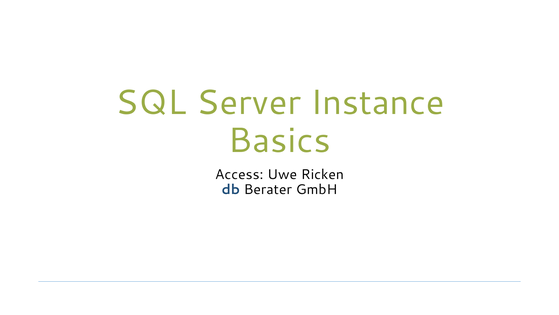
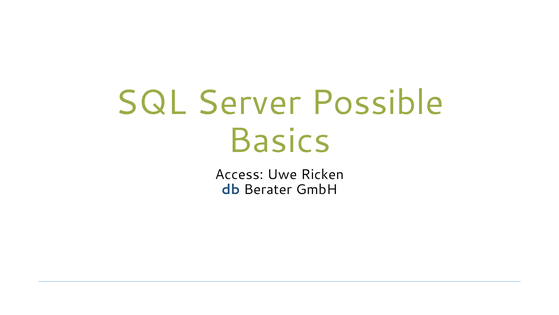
Instance: Instance -> Possible (377, 103)
